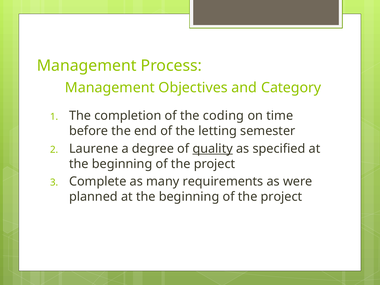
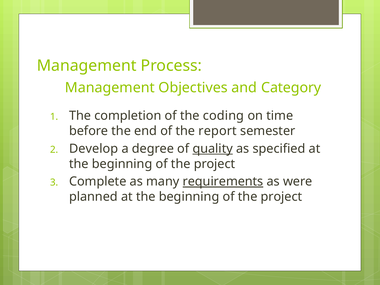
letting: letting -> report (218, 131)
Laurene: Laurene -> Develop (94, 149)
requirements underline: none -> present (223, 182)
